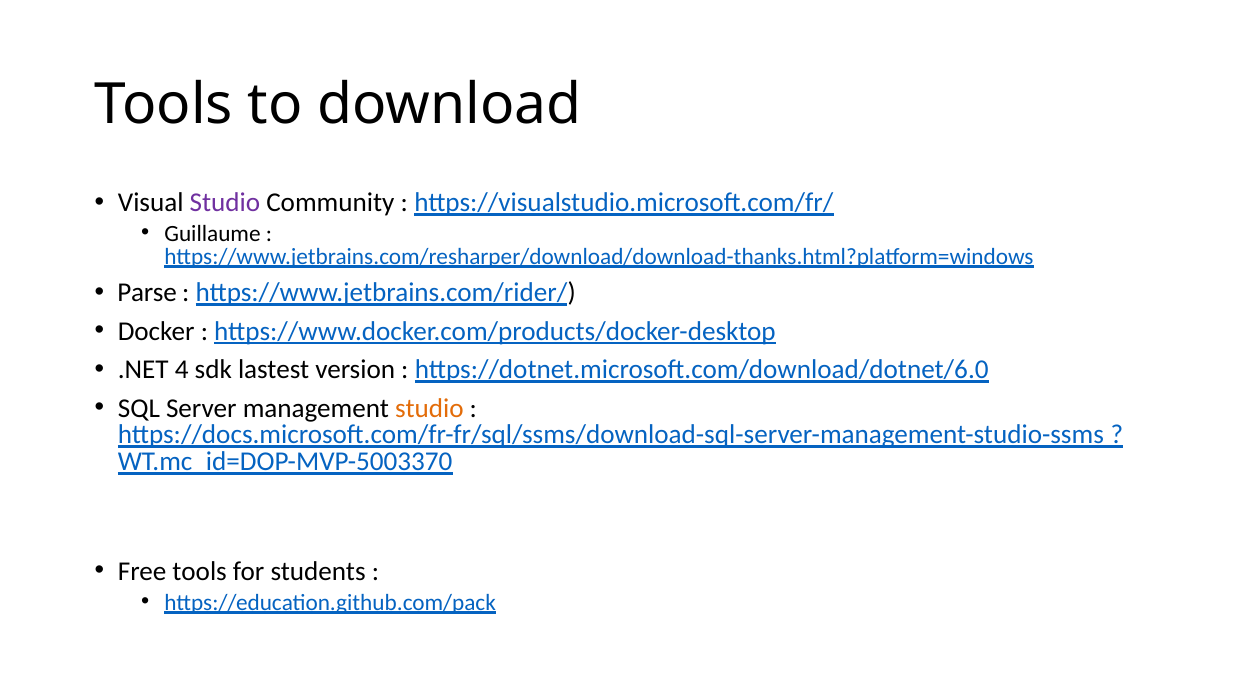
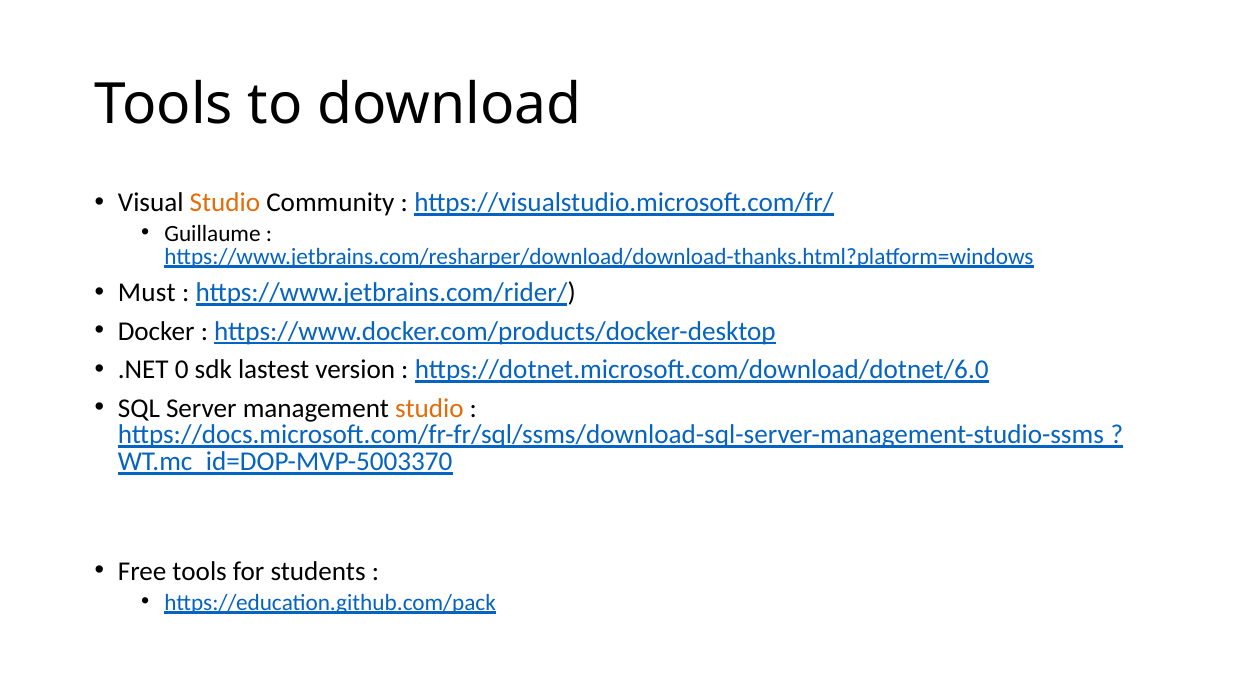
Studio colour: purple -> orange (225, 203)
Parse: Parse -> Must (147, 293)
4: 4 -> 0 (182, 370)
